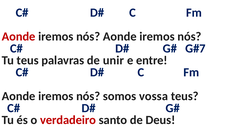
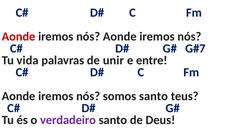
Tu teus: teus -> vida (28, 60)
somos vossa: vossa -> santo (153, 96)
verdadeiro colour: red -> purple (68, 120)
